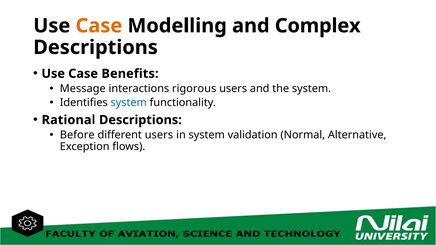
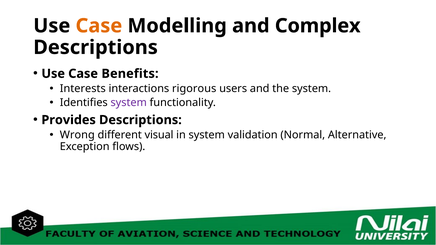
Message: Message -> Interests (83, 89)
system colour: blue -> purple (129, 103)
Rational: Rational -> Provides (69, 120)
Before: Before -> Wrong (77, 135)
different users: users -> visual (159, 135)
